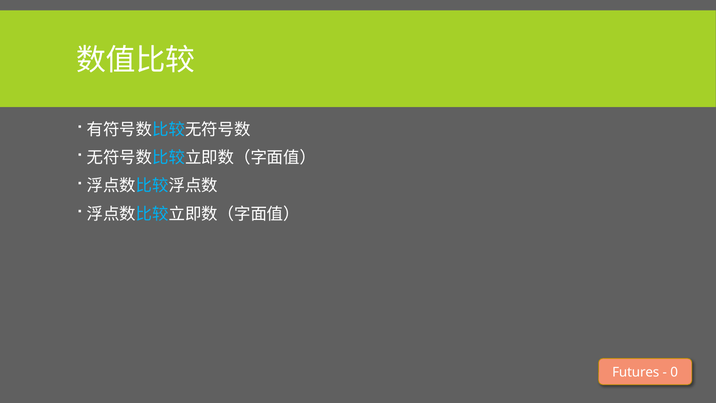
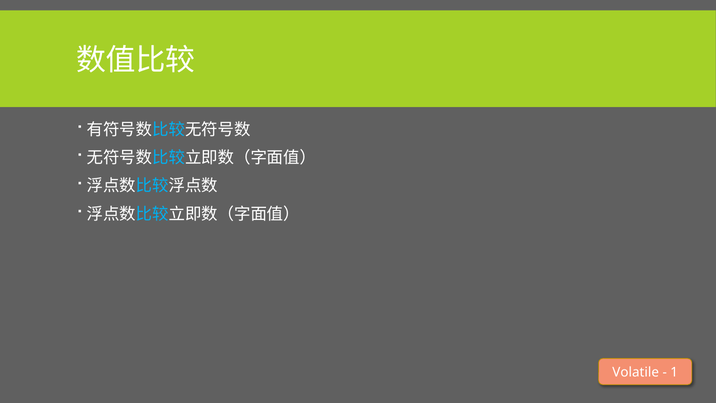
Futures: Futures -> Volatile (636, 372)
0: 0 -> 1 (674, 372)
